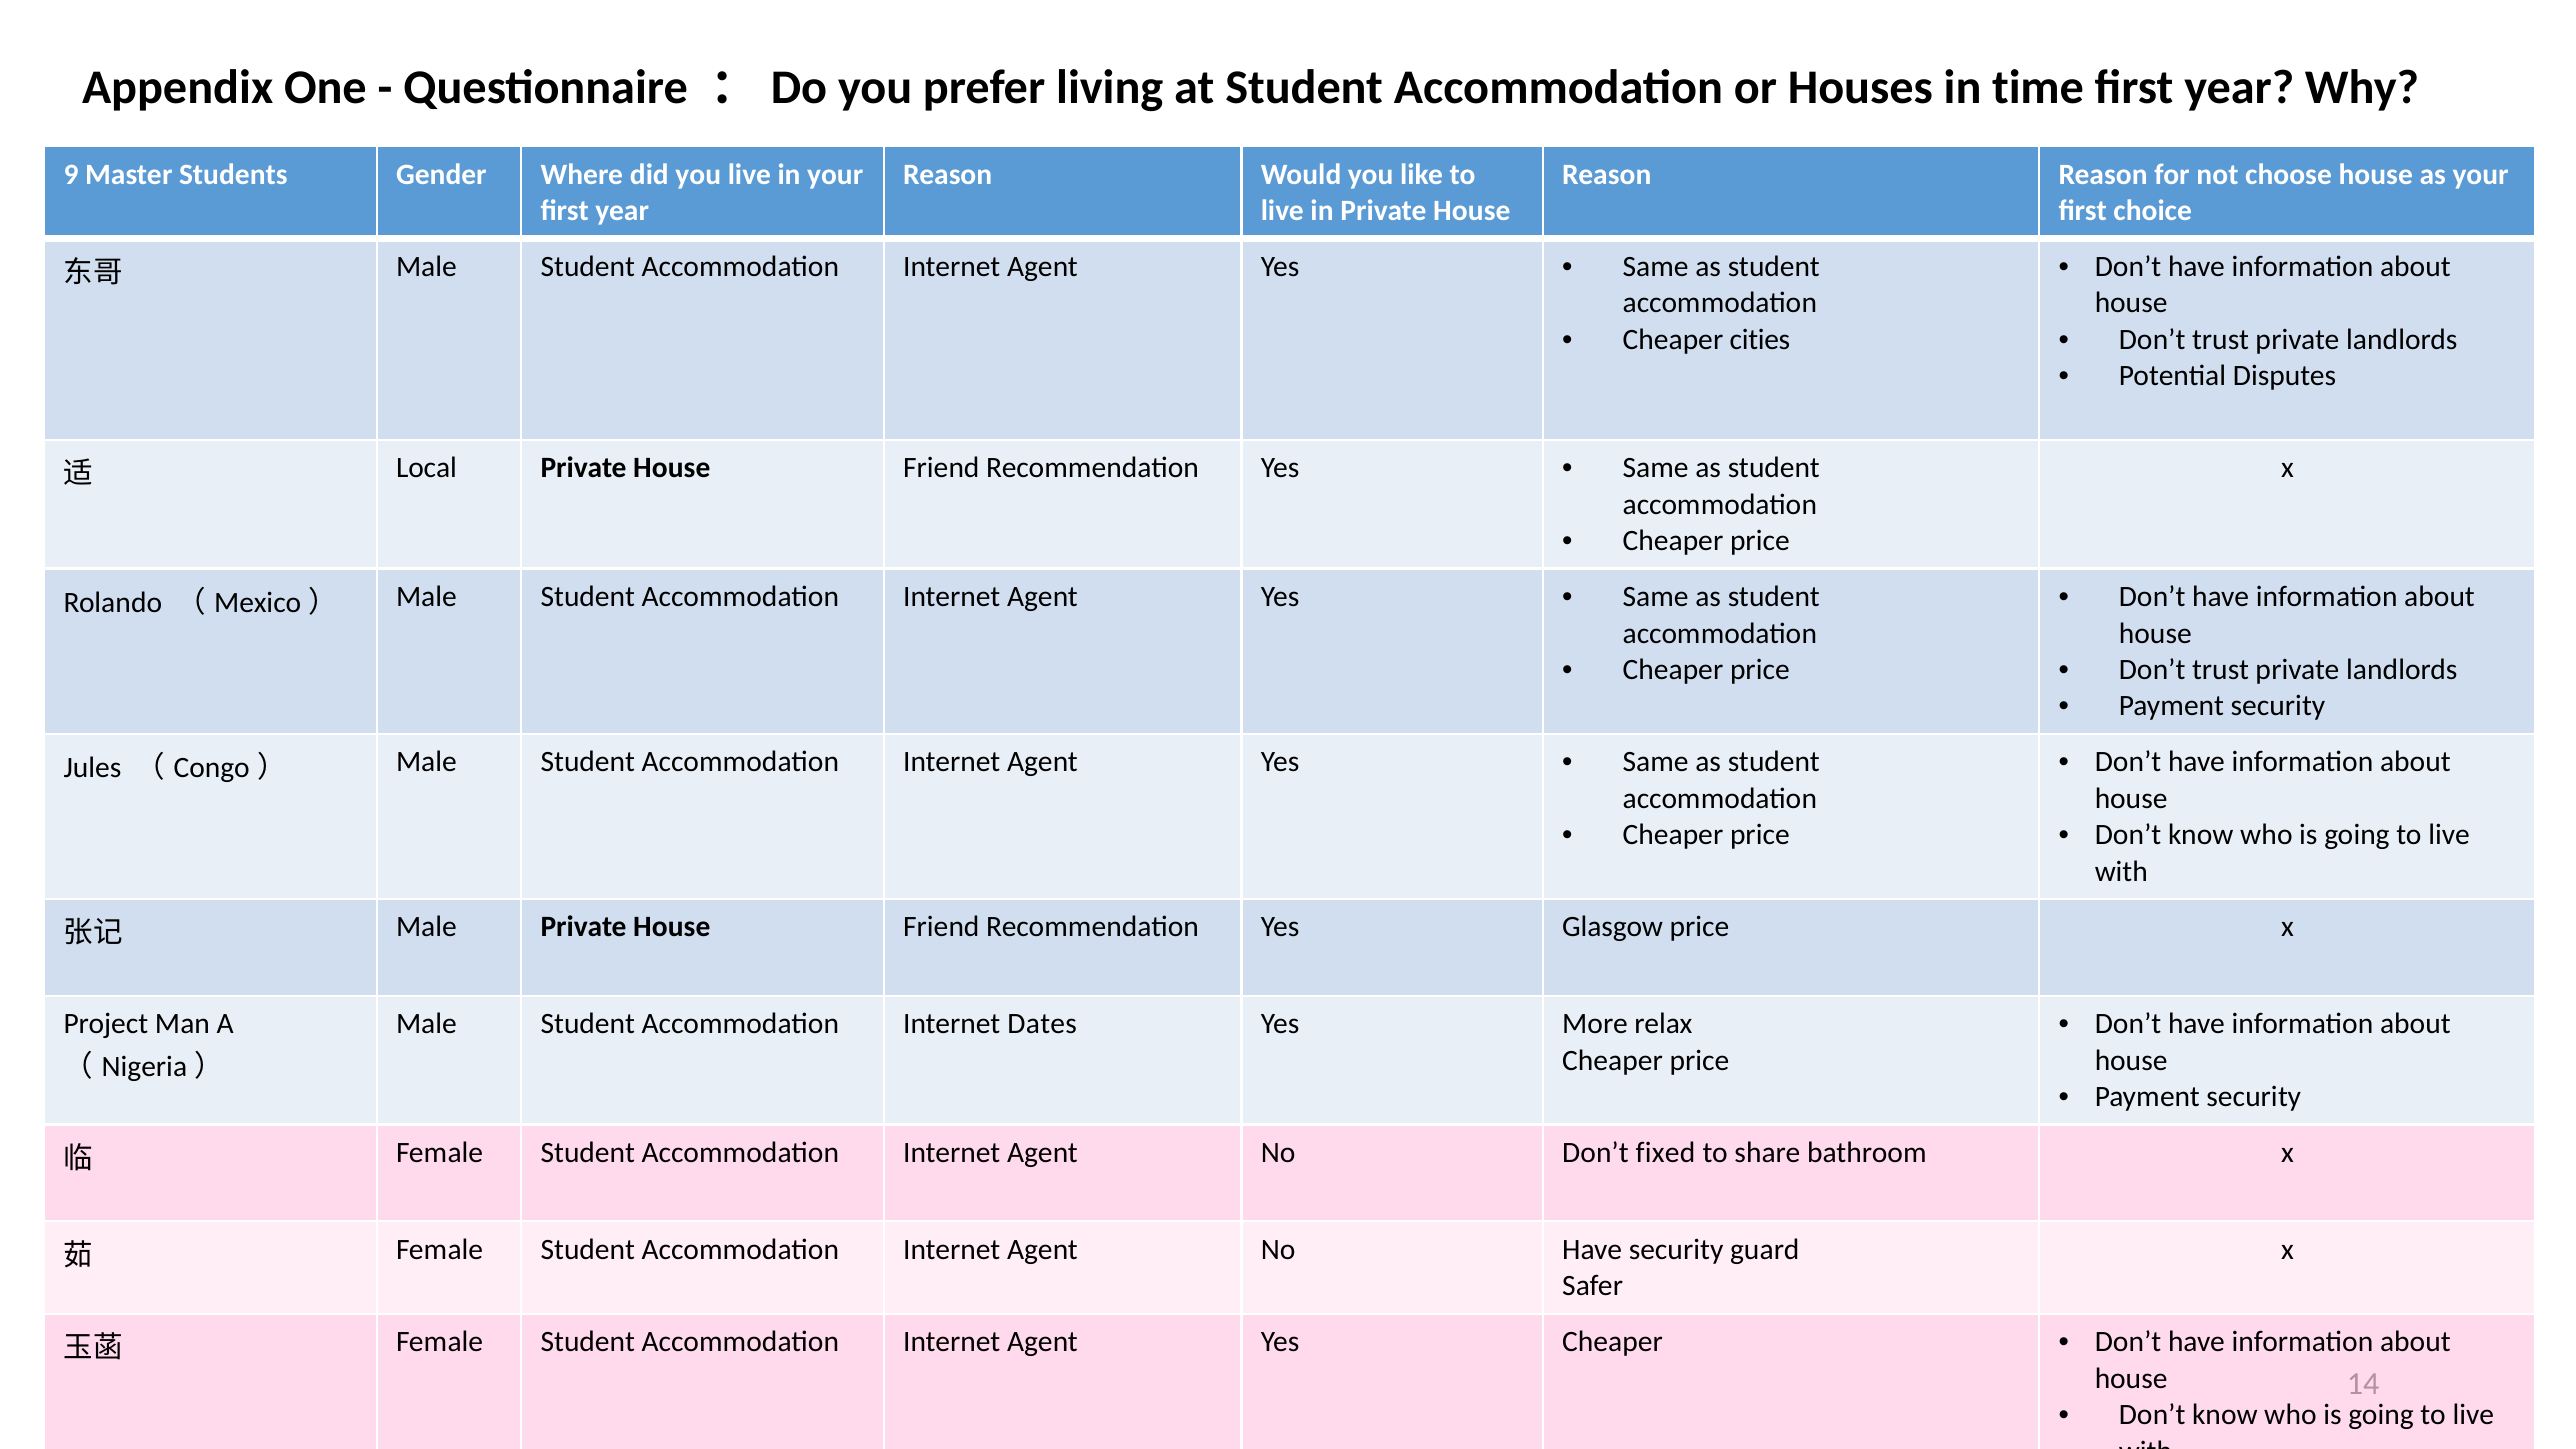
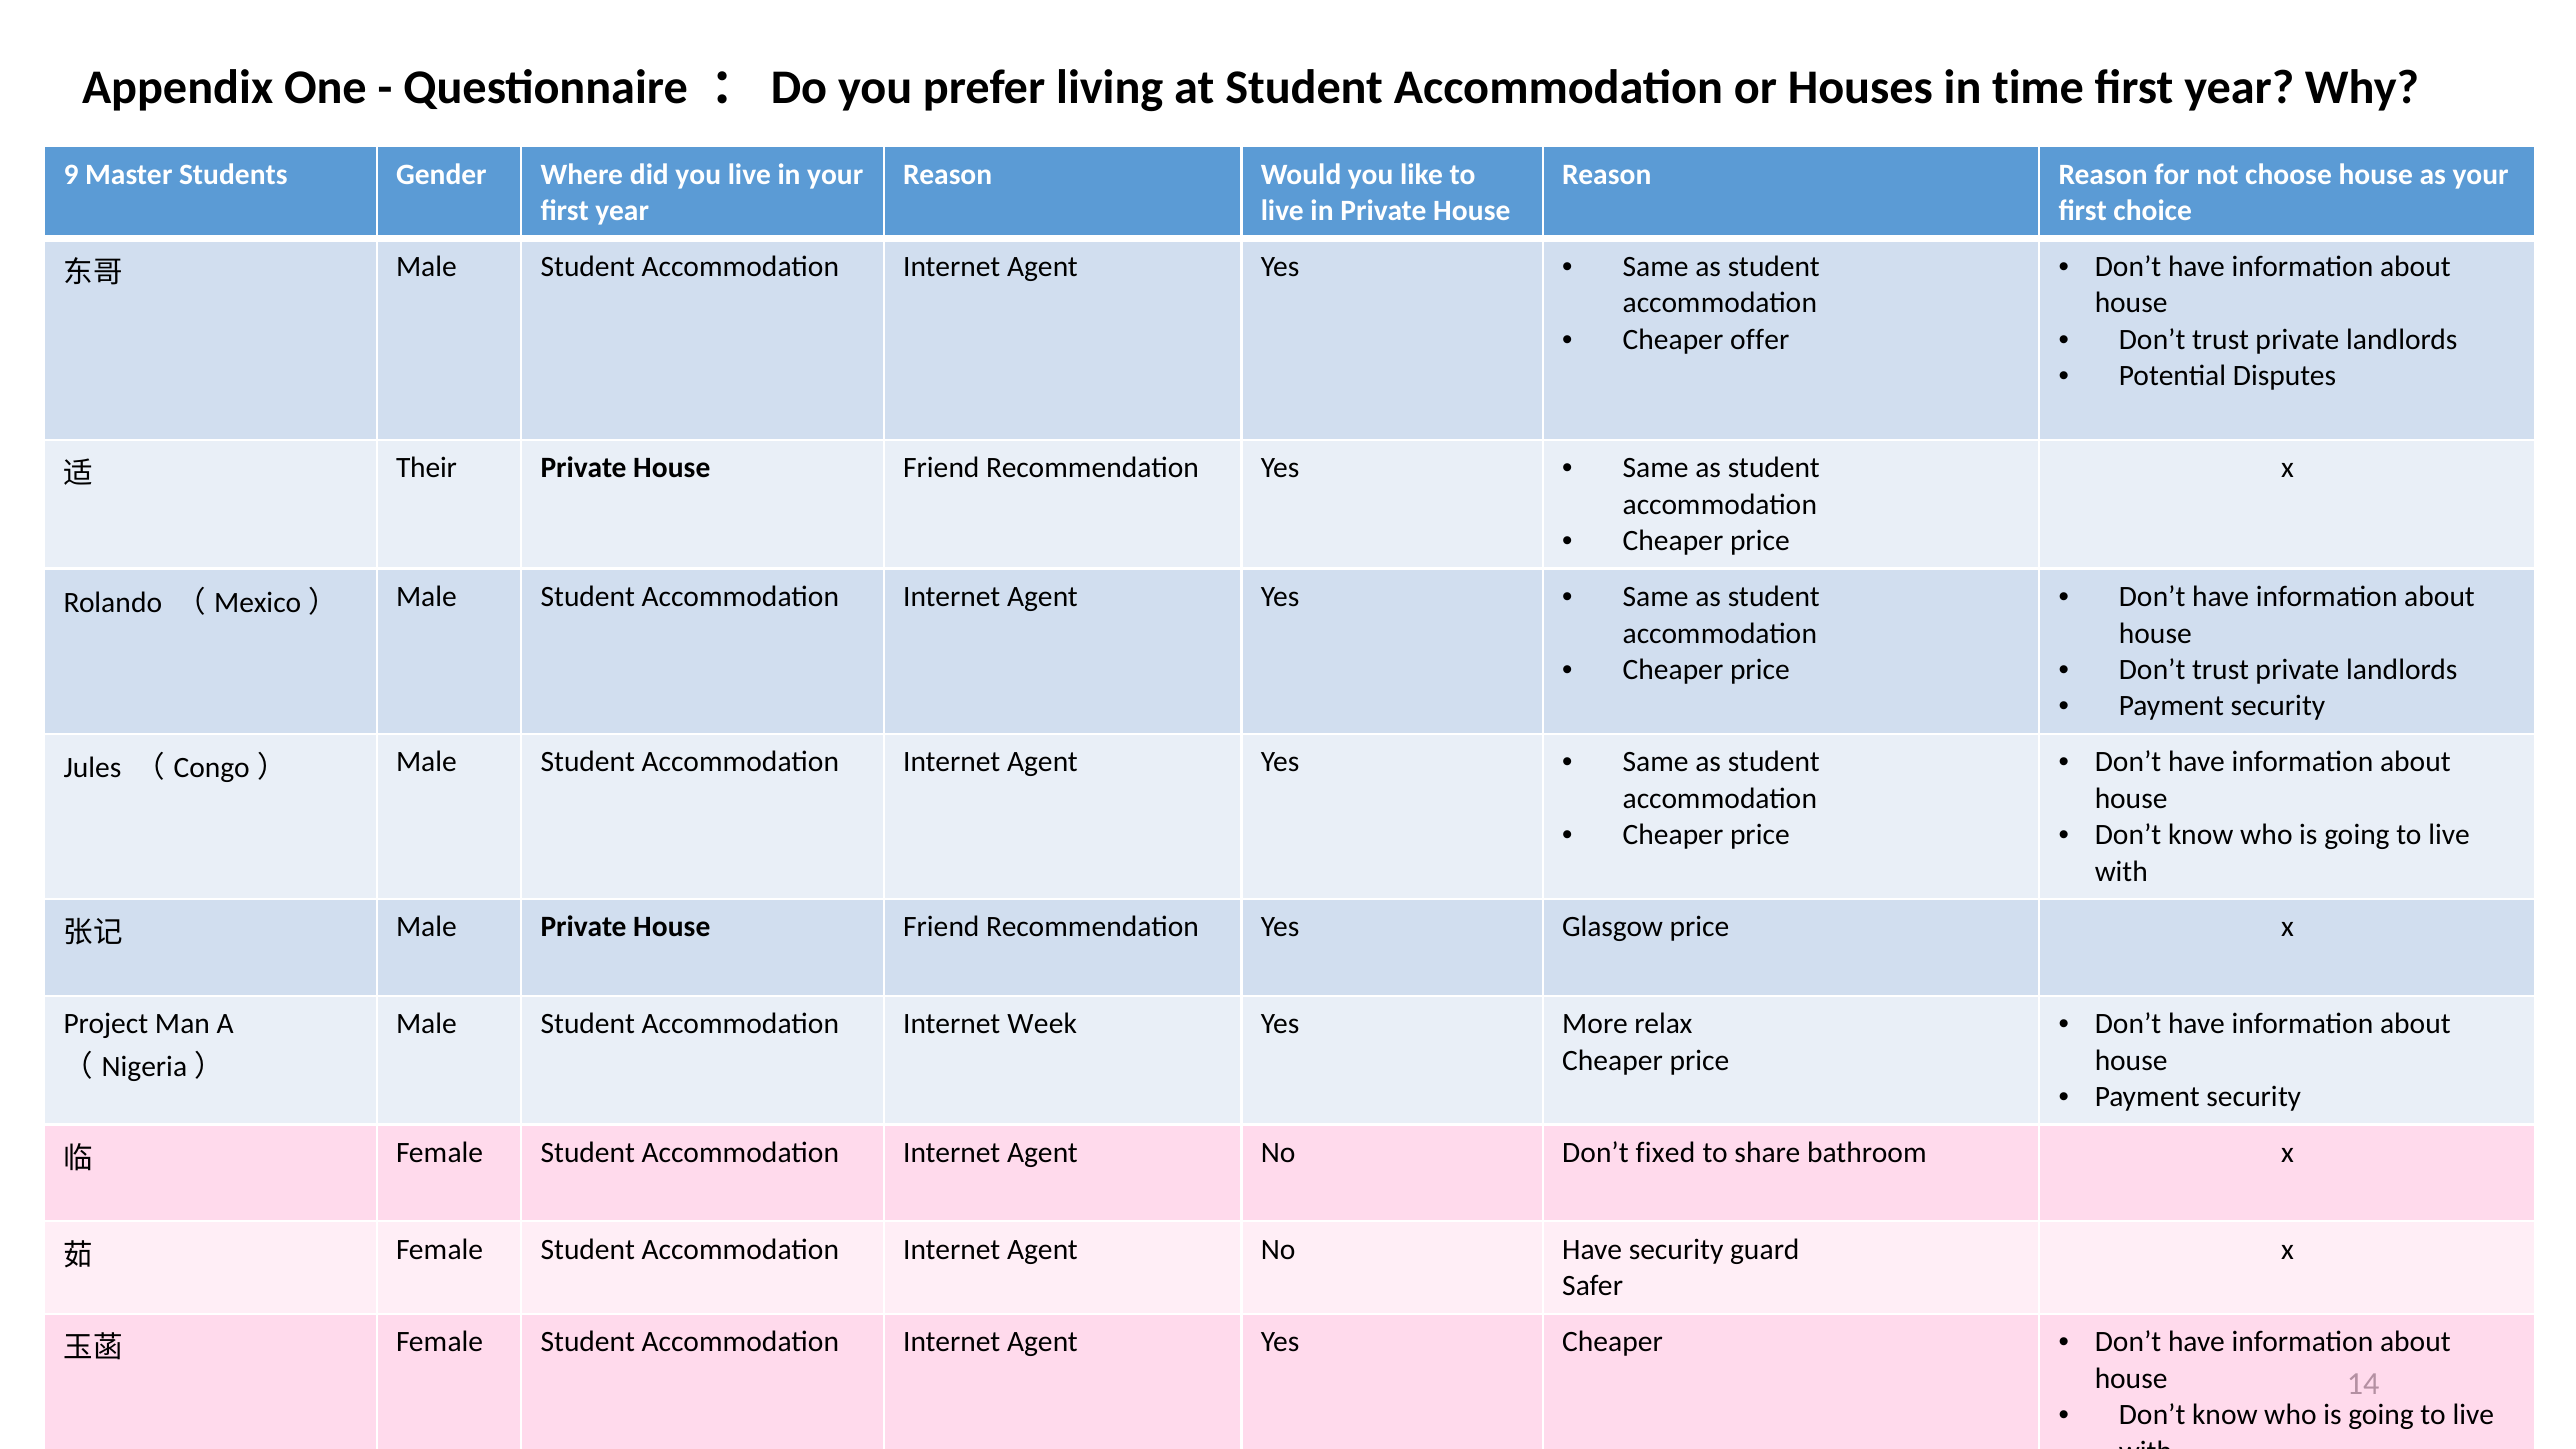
cities: cities -> offer (1760, 339)
Local: Local -> Their (426, 468)
Dates: Dates -> Week (1042, 1024)
